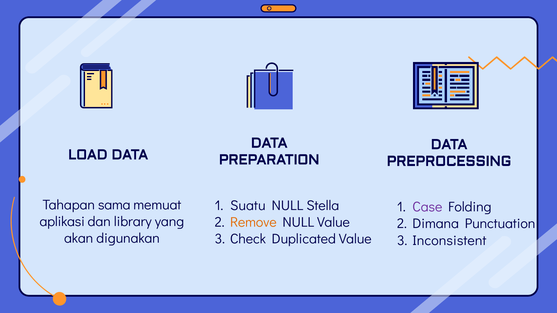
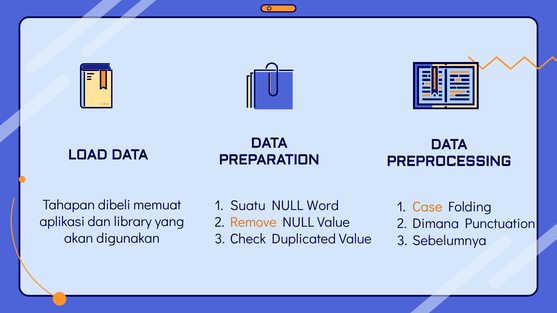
sama: sama -> dibeli (114, 205)
Stella: Stella -> Word (323, 206)
Case colour: purple -> orange (427, 207)
Inconsistent: Inconsistent -> Sebelumnya (449, 241)
